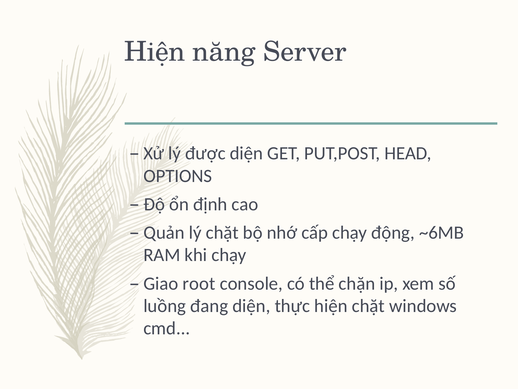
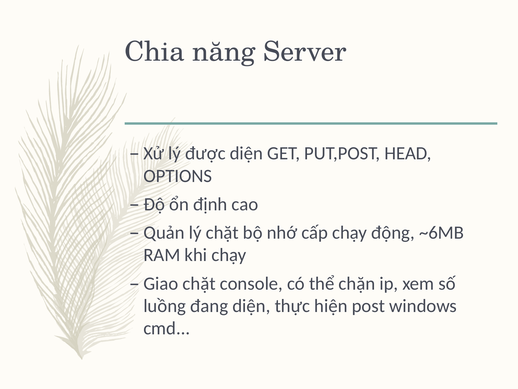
Hiện: Hiện -> Chia (155, 52)
Giao root: root -> chặt (199, 283)
hiện chặt: chặt -> post (368, 306)
